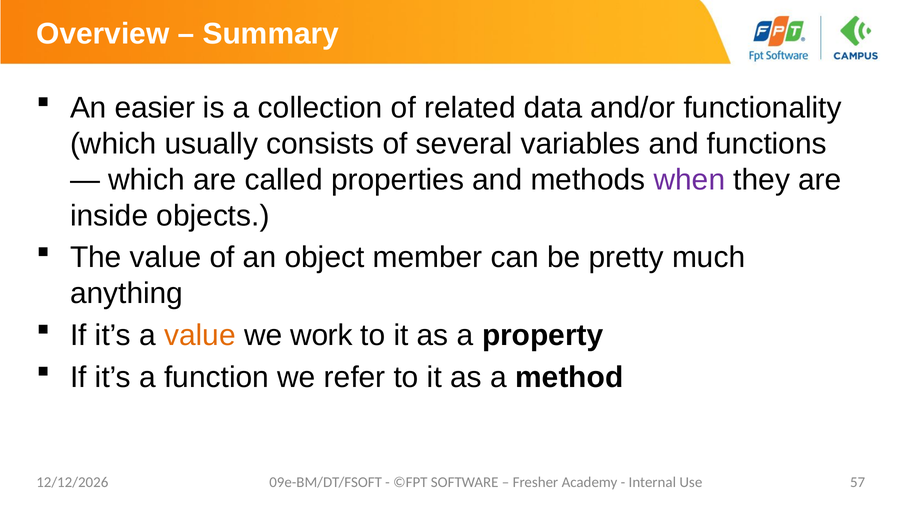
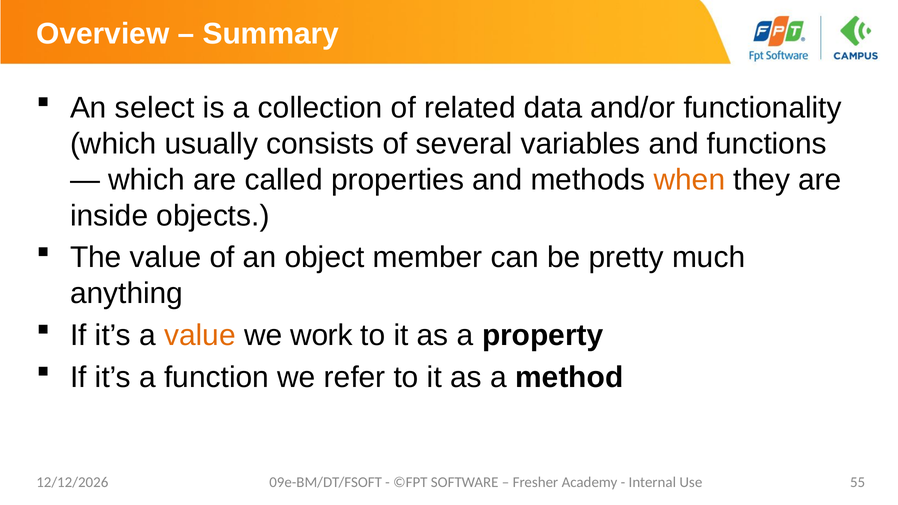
easier: easier -> select (155, 108)
when colour: purple -> orange (689, 180)
57: 57 -> 55 (858, 482)
